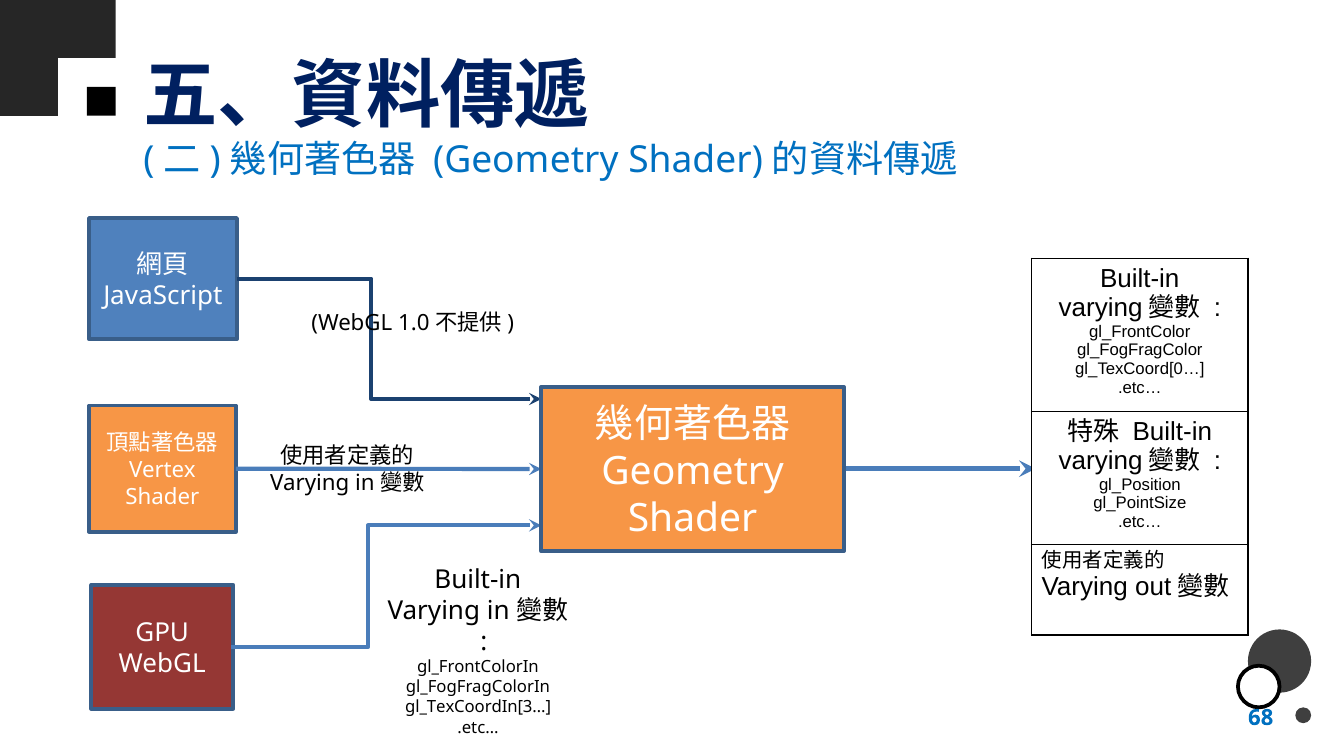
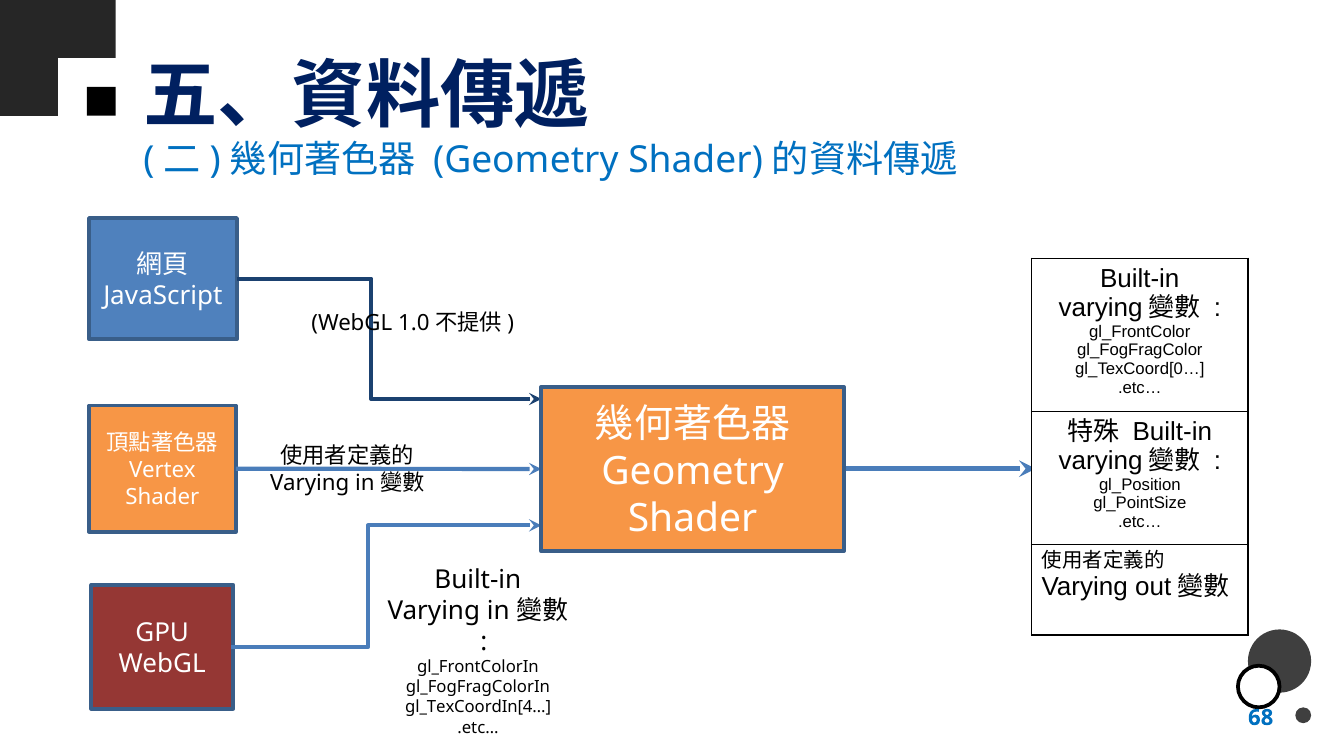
gl_TexCoordIn[3…: gl_TexCoordIn[3… -> gl_TexCoordIn[4… (478, 707)
